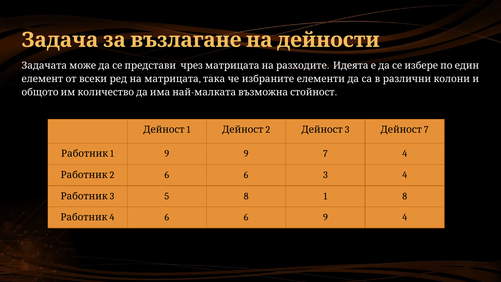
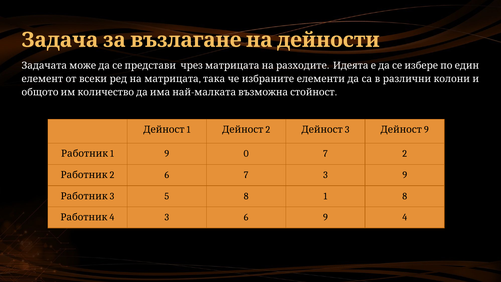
Дейност 7: 7 -> 9 (426, 130)
9 9: 9 -> 0 (246, 154)
7 4: 4 -> 2 (405, 154)
6: 6 -> 7 (246, 175)
3 4: 4 -> 9 (405, 175)
6: 6 -> 3 (167, 217)
